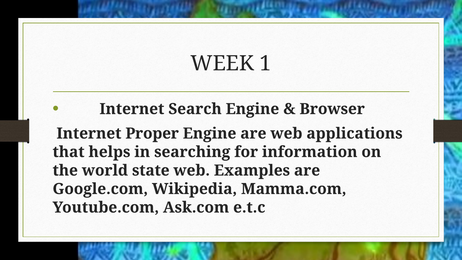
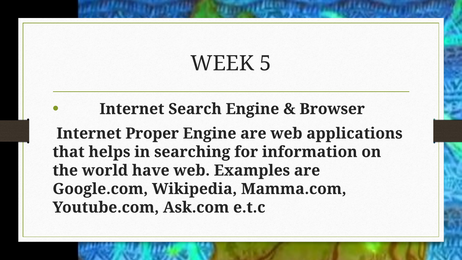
1: 1 -> 5 (265, 63)
state: state -> have (151, 170)
